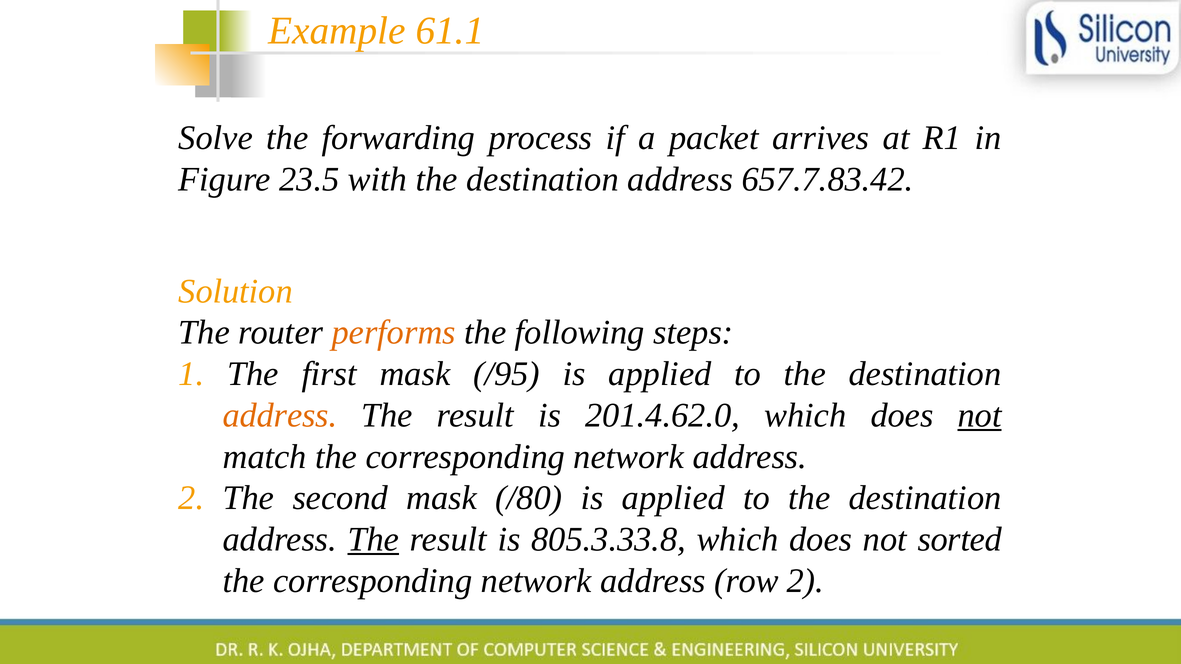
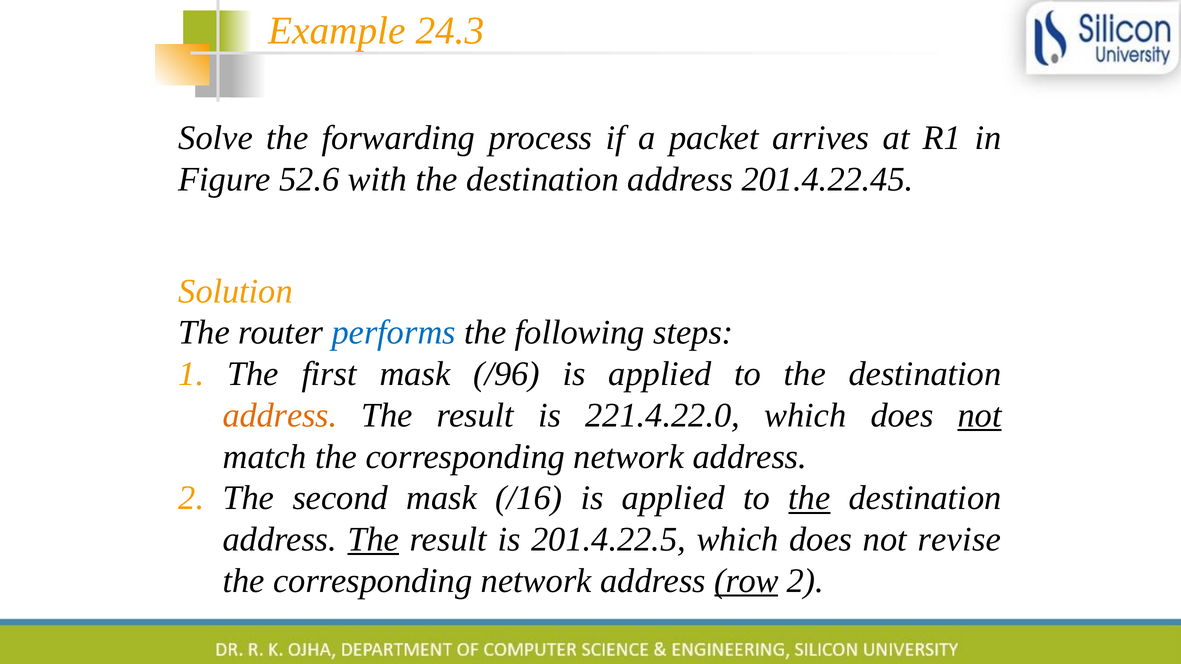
61.1: 61.1 -> 24.3 (450, 31)
23.5: 23.5 -> 52.6 (309, 179)
657.7.83.42: 657.7.83.42 -> 201.4.22.45 (828, 179)
performs colour: orange -> blue (394, 333)
/95: /95 -> /96 (506, 374)
201.4.62.0: 201.4.62.0 -> 221.4.22.0 (663, 415)
/80: /80 -> /16 (529, 498)
the underline: none -> present (809, 498)
805.3.33.8: 805.3.33.8 -> 201.4.22.5 (609, 540)
sorted: sorted -> revise (959, 540)
row underline: none -> present (746, 581)
